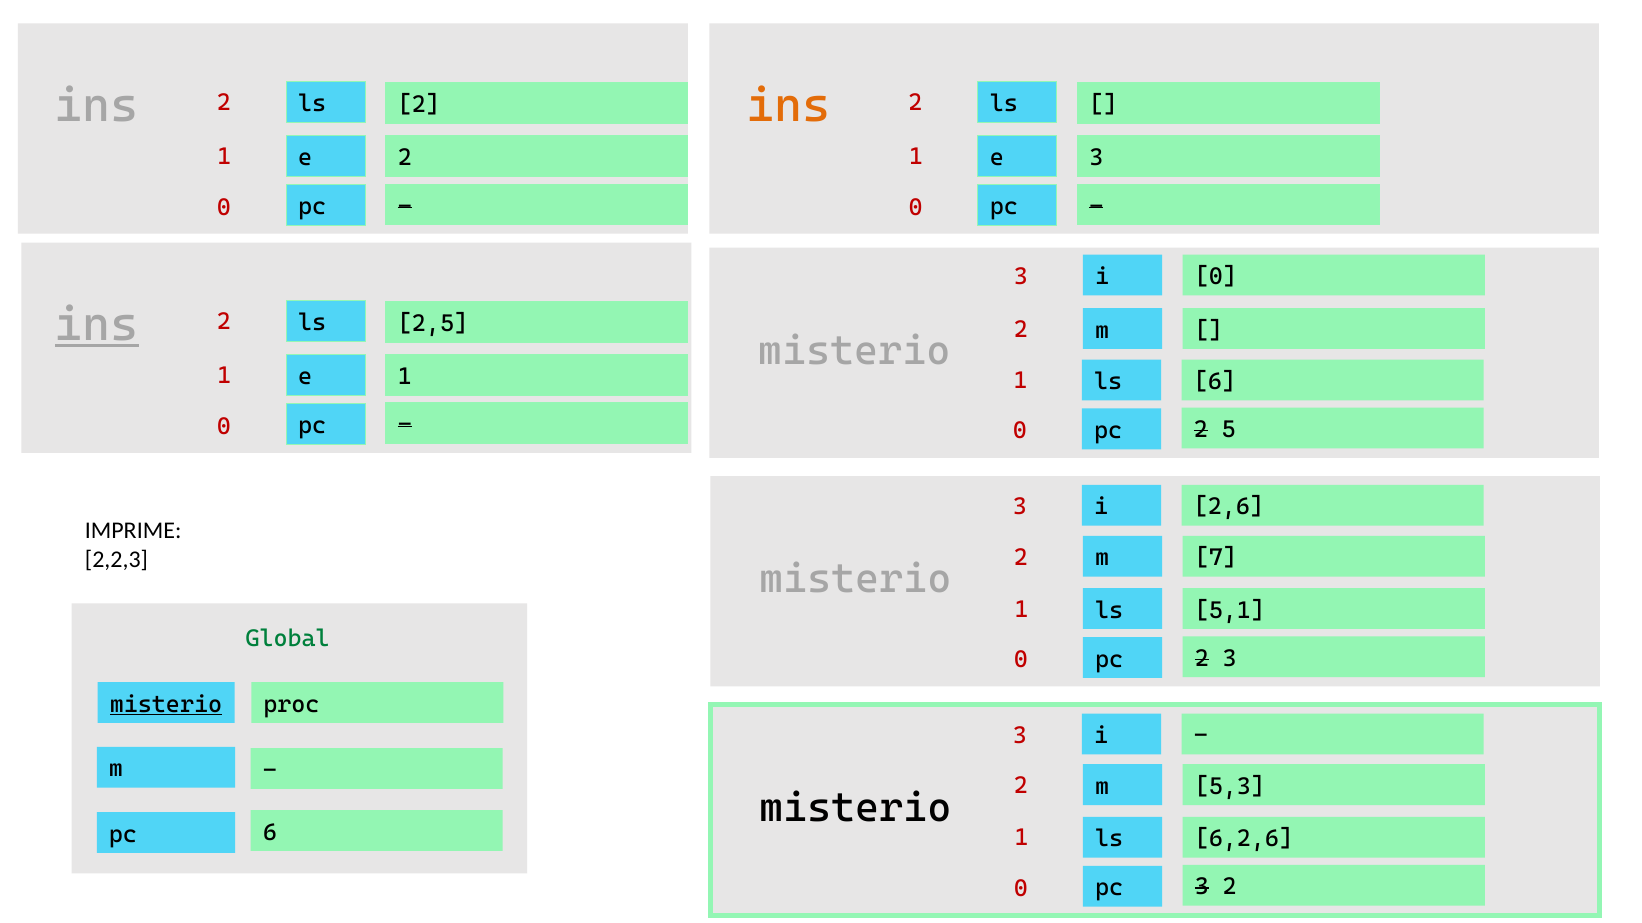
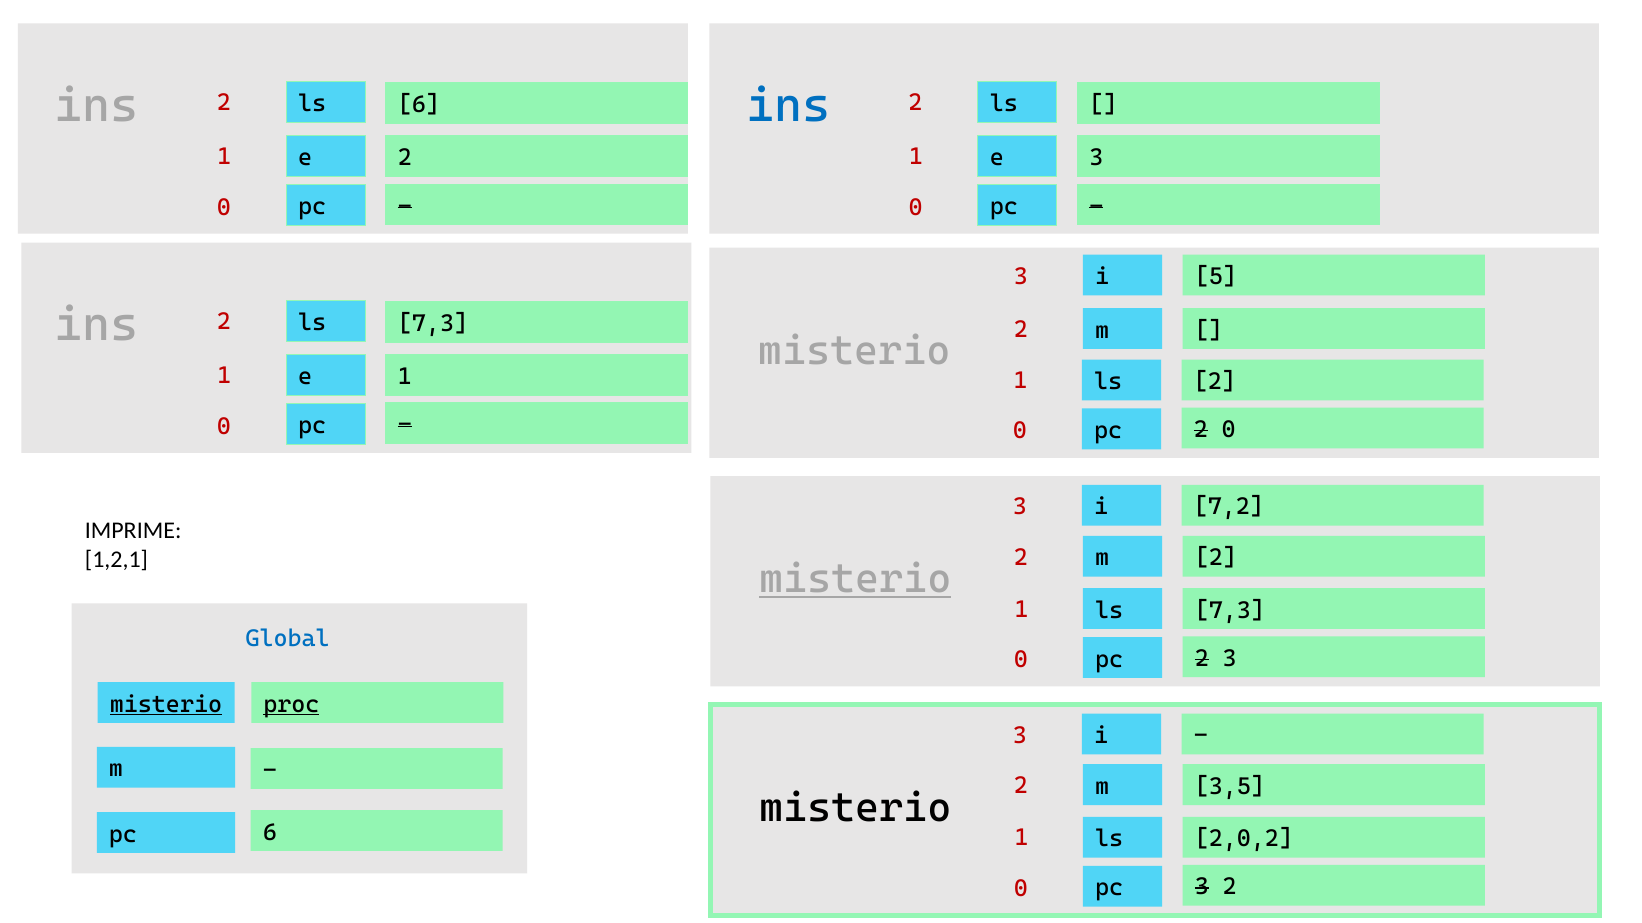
ins colour: orange -> blue (788, 106)
2: 2 -> 6 (419, 105)
i 0: 0 -> 5 (1216, 277)
ins underline: present -> none (97, 325)
2,5: 2,5 -> 7,3 (433, 324)
6: 6 -> 2 (1215, 382)
2 5: 5 -> 0 (1229, 430)
2,6: 2,6 -> 7,2 (1229, 507)
m 7: 7 -> 2 (1216, 558)
2,2,3: 2,2,3 -> 1,2,1 (117, 560)
misterio underline: none -> present (855, 580)
5,1: 5,1 -> 7,3 (1230, 611)
Global colour: green -> blue (288, 639)
proc underline: none -> present (291, 705)
5,3: 5,3 -> 3,5 (1230, 787)
6,2,6: 6,2,6 -> 2,0,2 (1244, 839)
